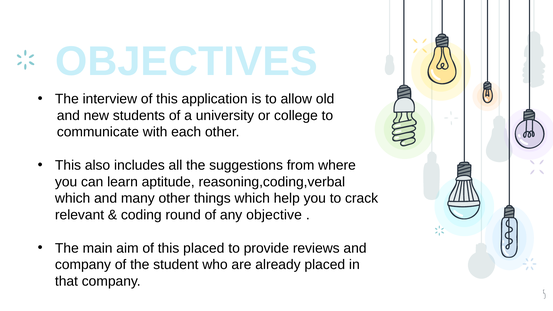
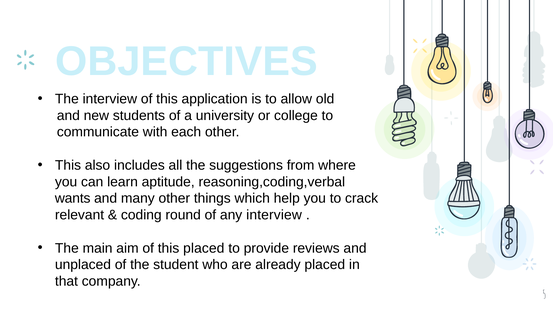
which: which -> wants (73, 198)
any objective: objective -> interview (274, 215)
company: company -> unplaced (83, 265)
